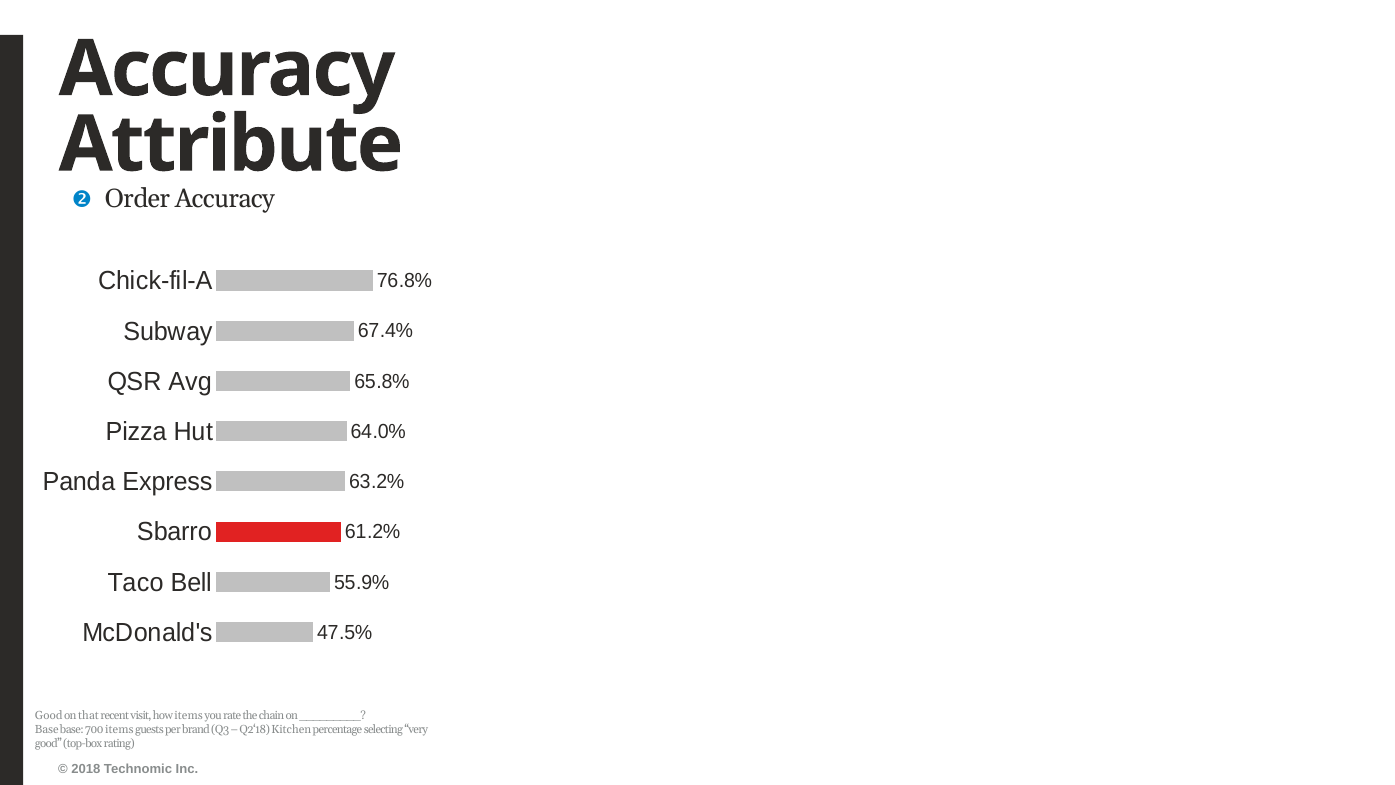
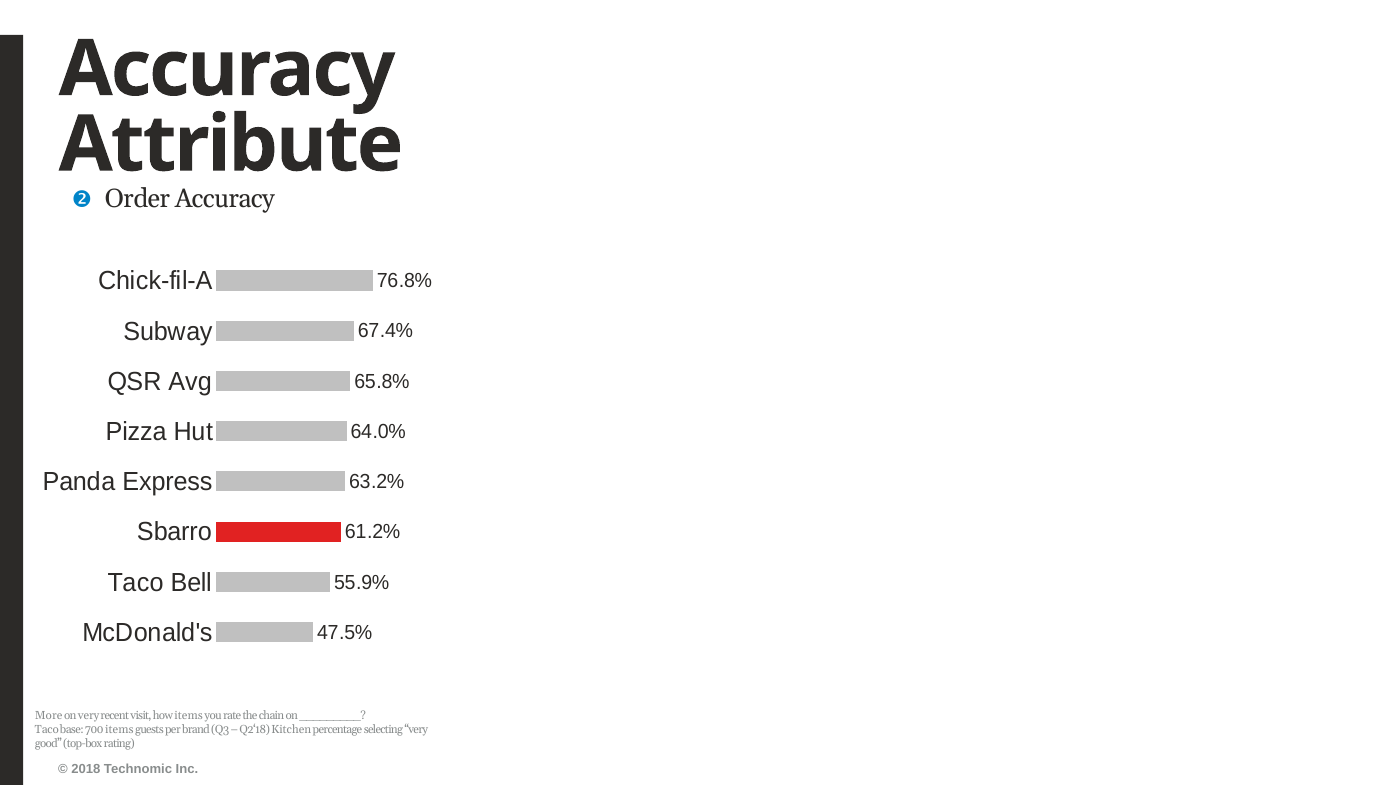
Good: Good -> More (49, 715)
on that: that -> very (89, 715)
Base: Base -> Taco (47, 729)
